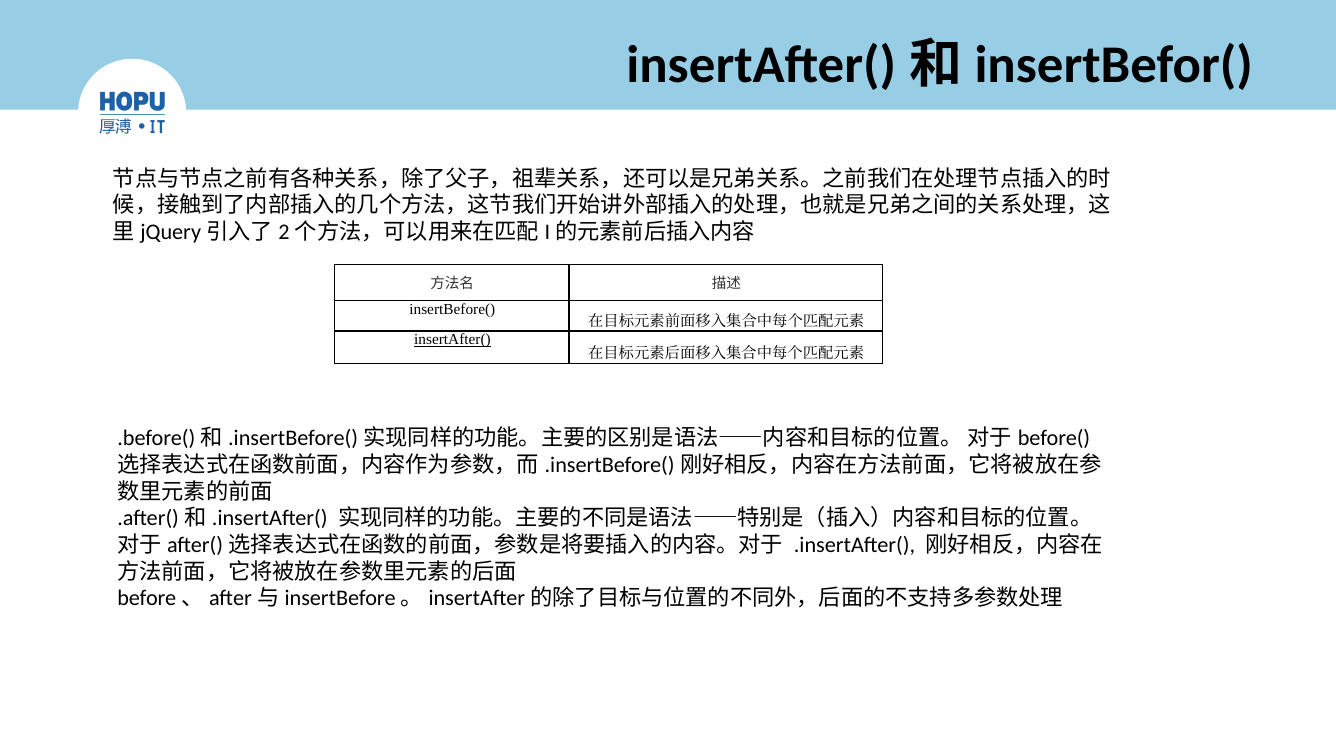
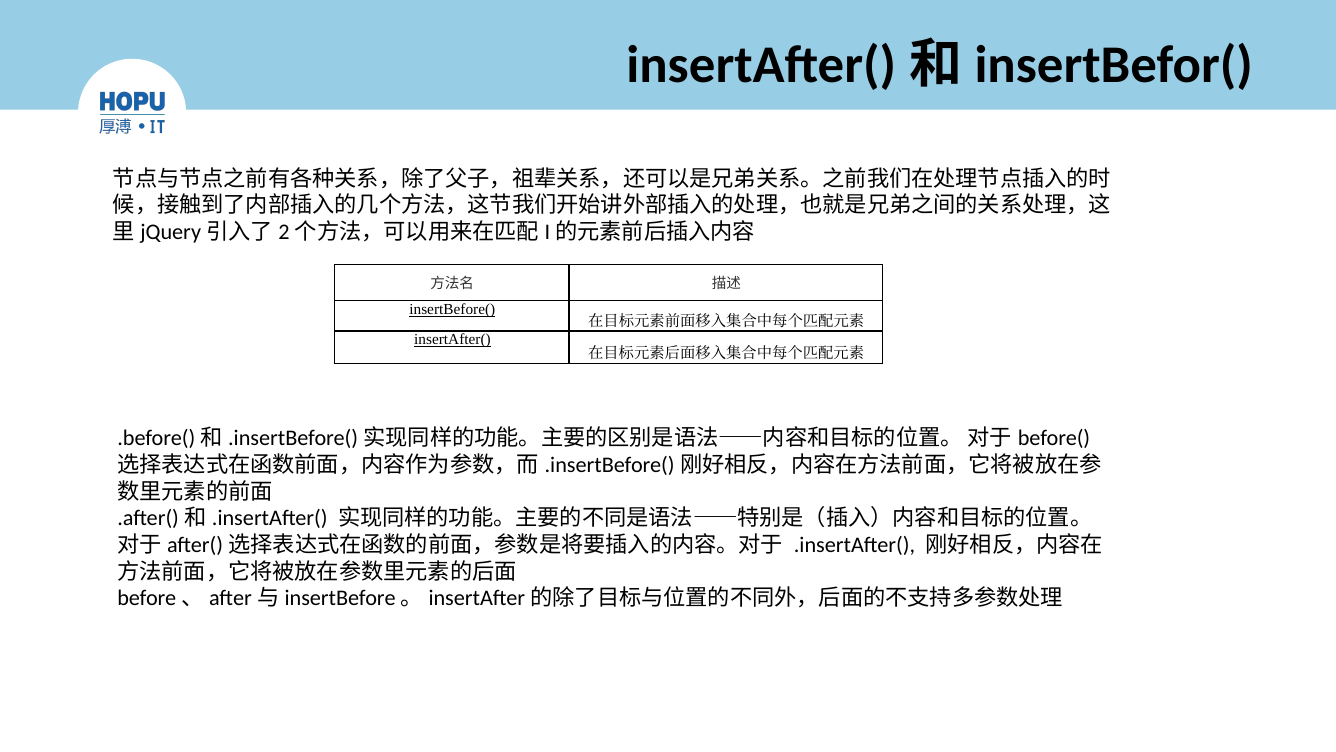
insertBefore( underline: none -> present (452, 309)
